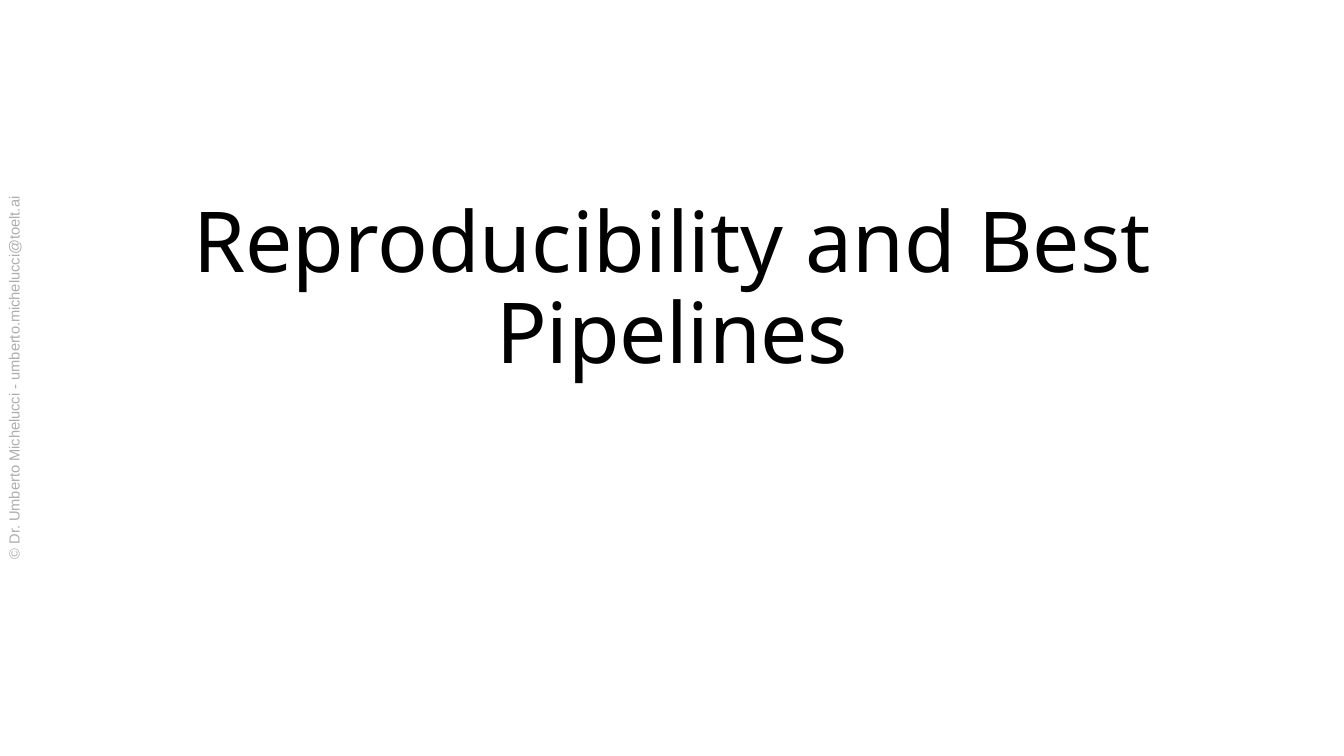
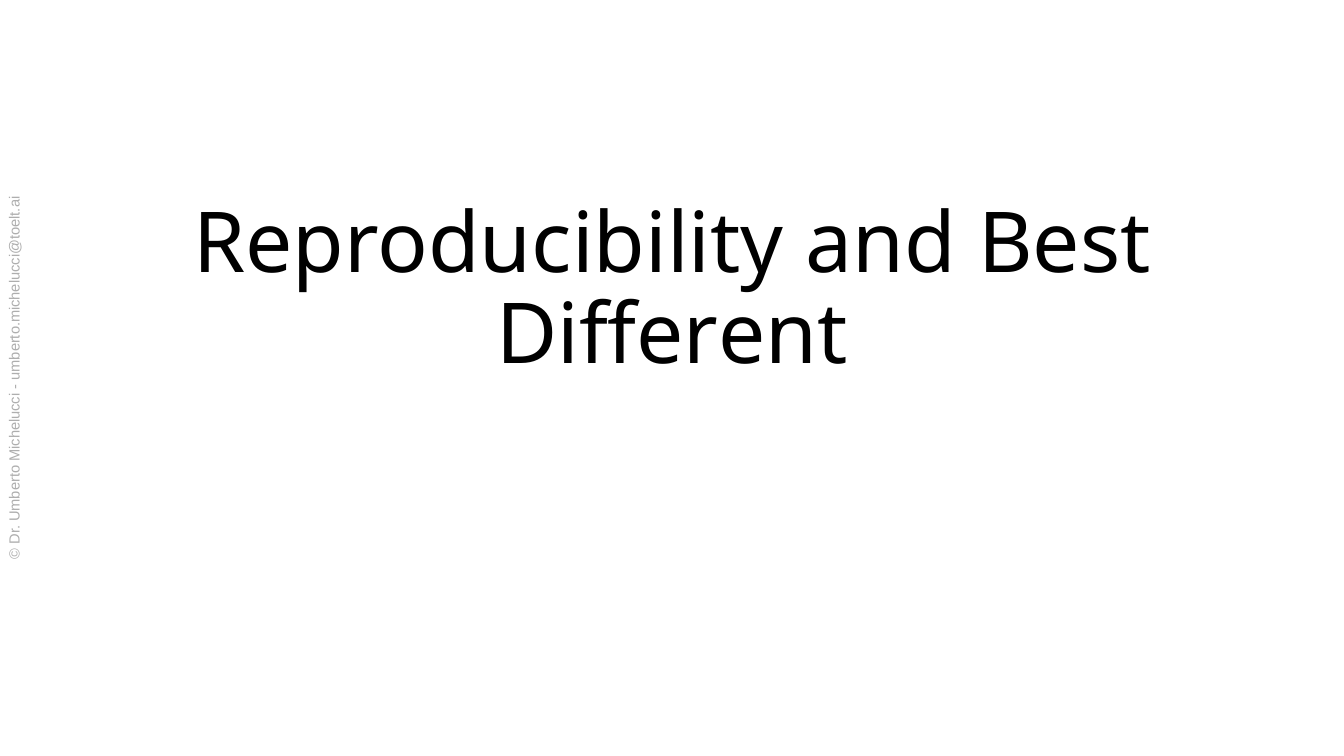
Pipelines: Pipelines -> Different (672, 336)
